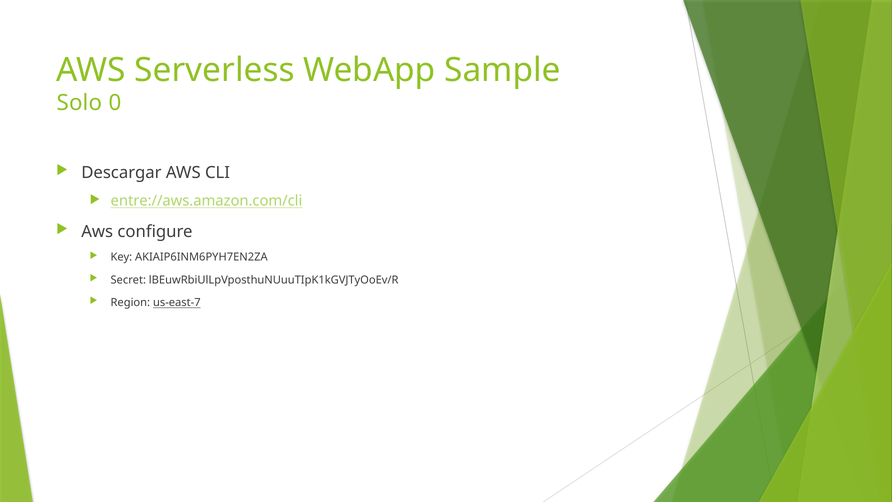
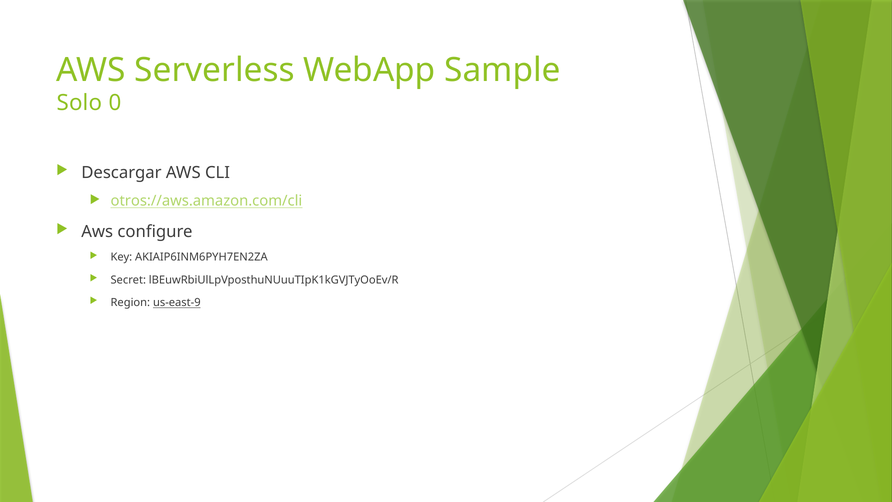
entre://aws.amazon.com/cli: entre://aws.amazon.com/cli -> otros://aws.amazon.com/cli (206, 201)
us-east-7: us-east-7 -> us-east-9 (177, 302)
